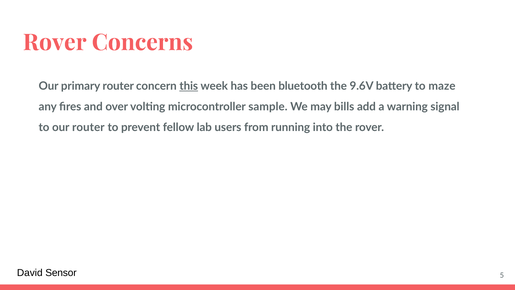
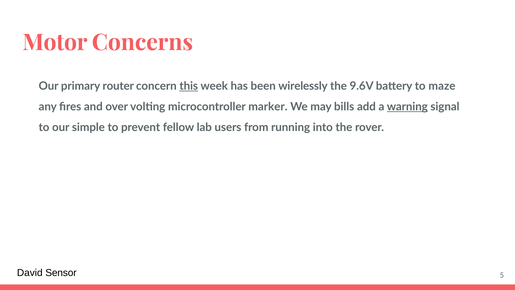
Rover: Rover -> Motor (55, 43)
bluetooth: bluetooth -> wirelessly (303, 86)
sample: sample -> marker (268, 107)
warning underline: none -> present (407, 107)
our router: router -> simple (88, 127)
